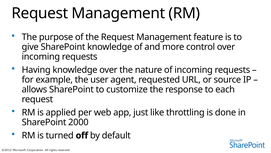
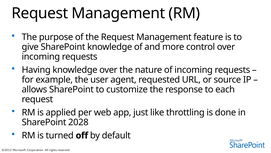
2000: 2000 -> 2028 (78, 122)
